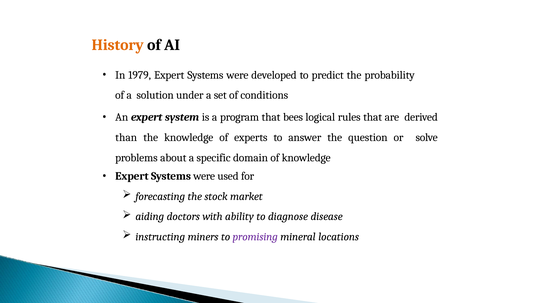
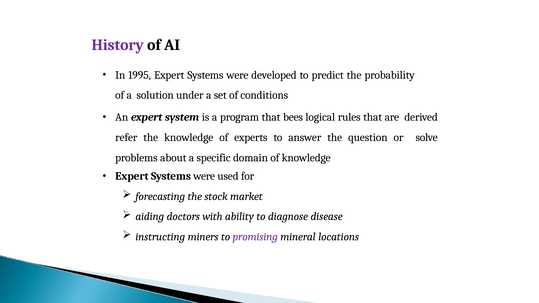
History colour: orange -> purple (118, 45)
1979: 1979 -> 1995 (140, 75)
than: than -> refer (126, 138)
